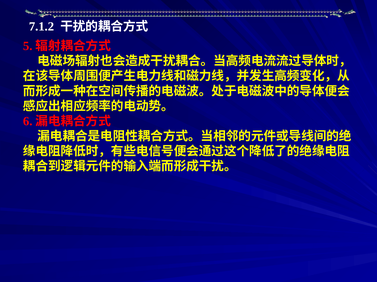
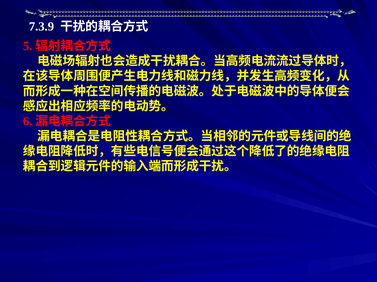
7.1.2: 7.1.2 -> 7.3.9 (41, 27)
